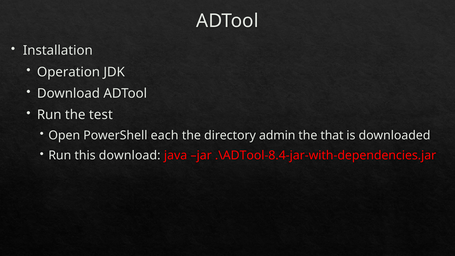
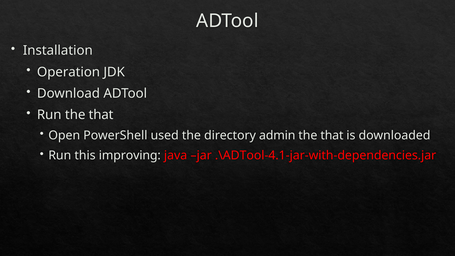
Run the test: test -> that (101, 115)
each: each -> used (165, 135)
this download: download -> improving (130, 156)
.\ADTool-8.4-jar-with-dependencies.jar: .\ADTool-8.4-jar-with-dependencies.jar -> .\ADTool-4.1-jar-with-dependencies.jar (326, 156)
